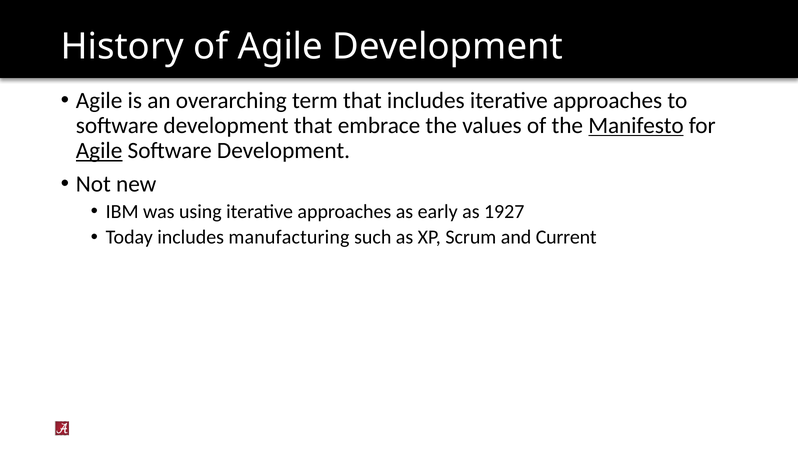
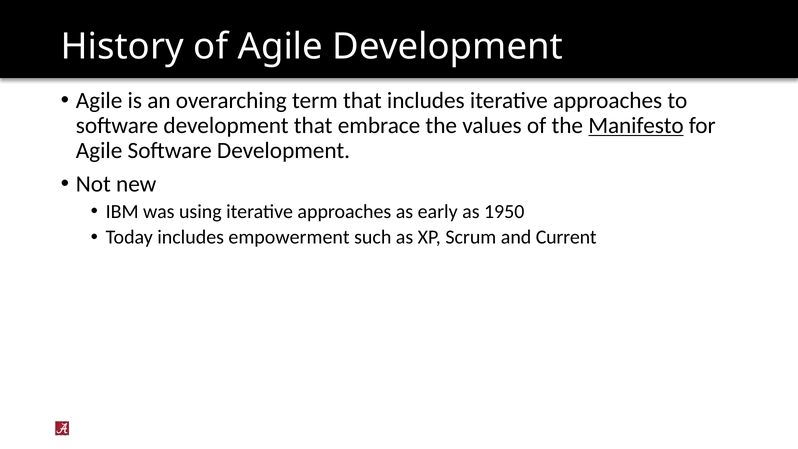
Agile underline: present -> none (99, 151)
1927: 1927 -> 1950 (504, 211)
manufacturing: manufacturing -> empowerment (289, 237)
